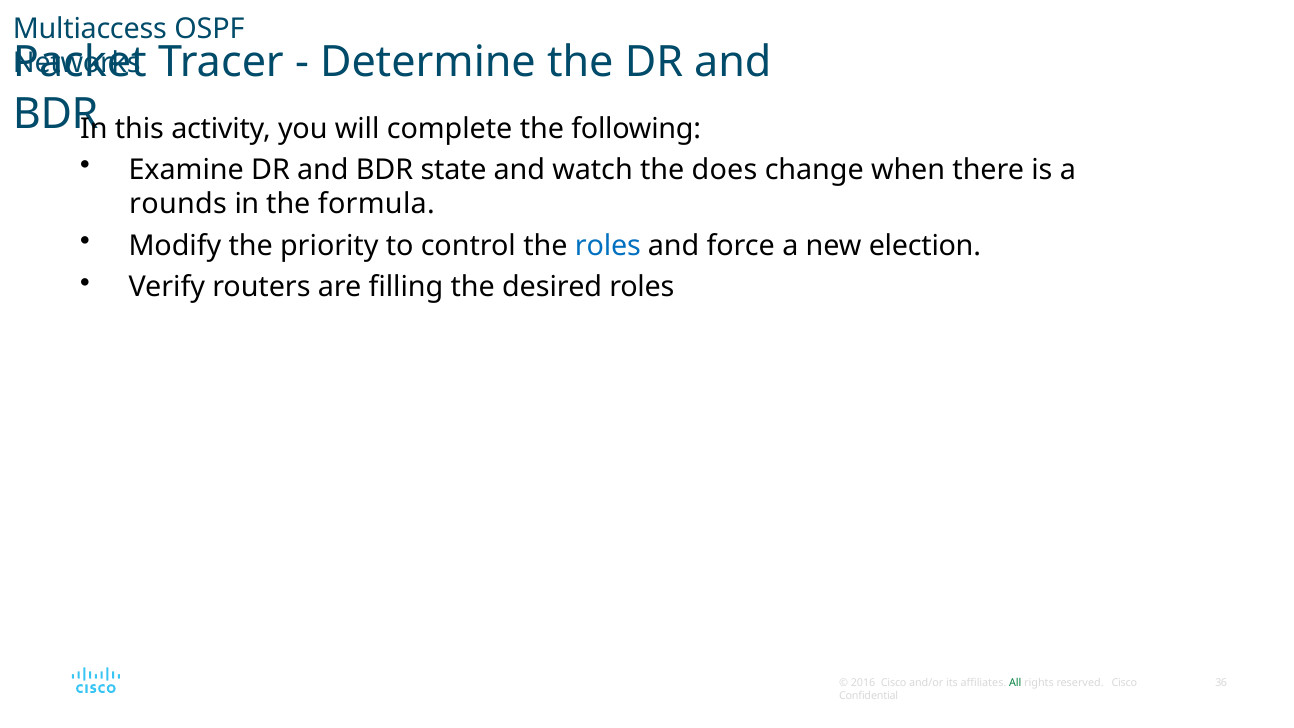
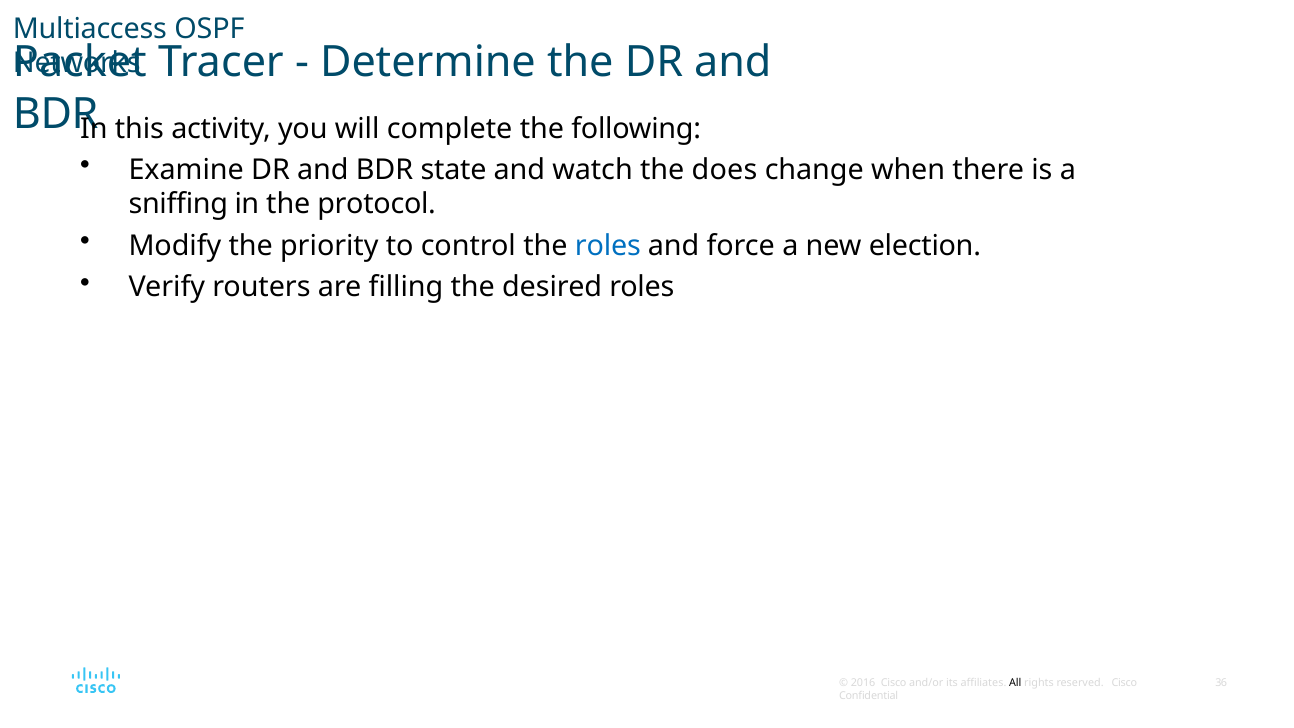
rounds: rounds -> sniffing (178, 204)
formula: formula -> protocol (377, 204)
All colour: green -> black (1015, 683)
